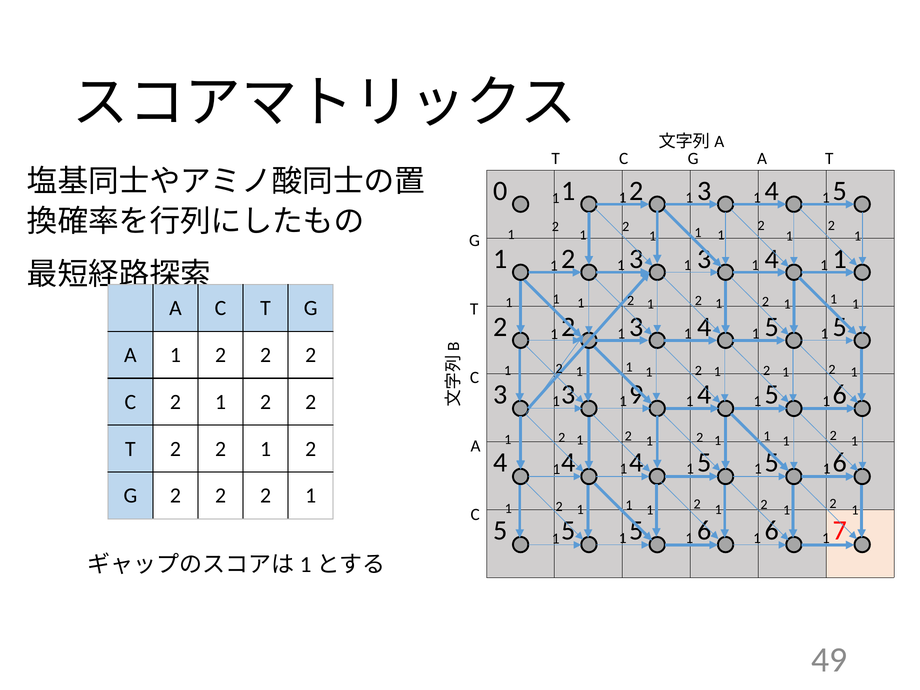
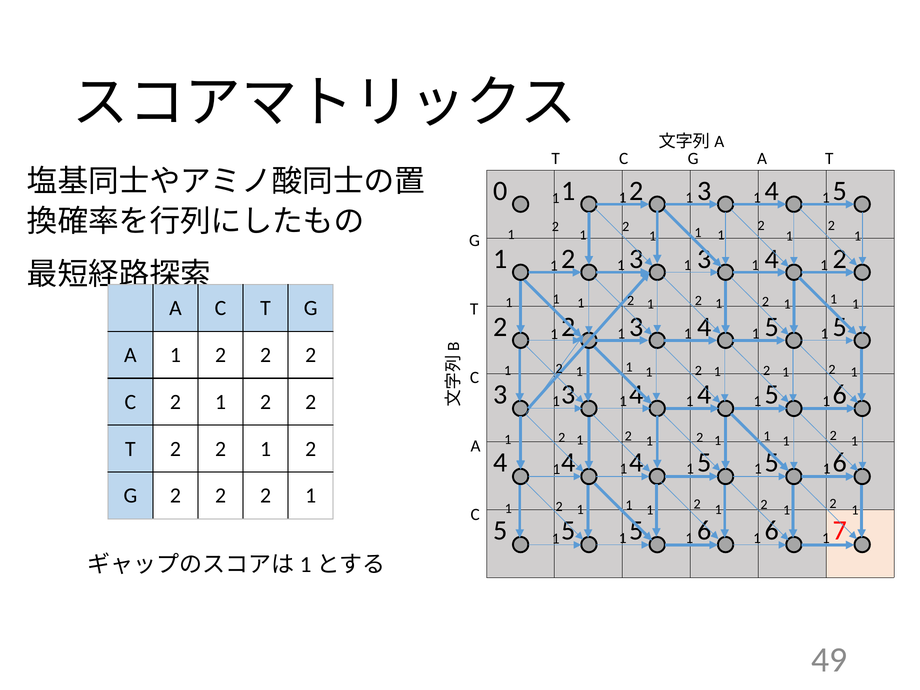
4 1: 1 -> 2 (840, 259)
9: 9 -> 4 (636, 395)
